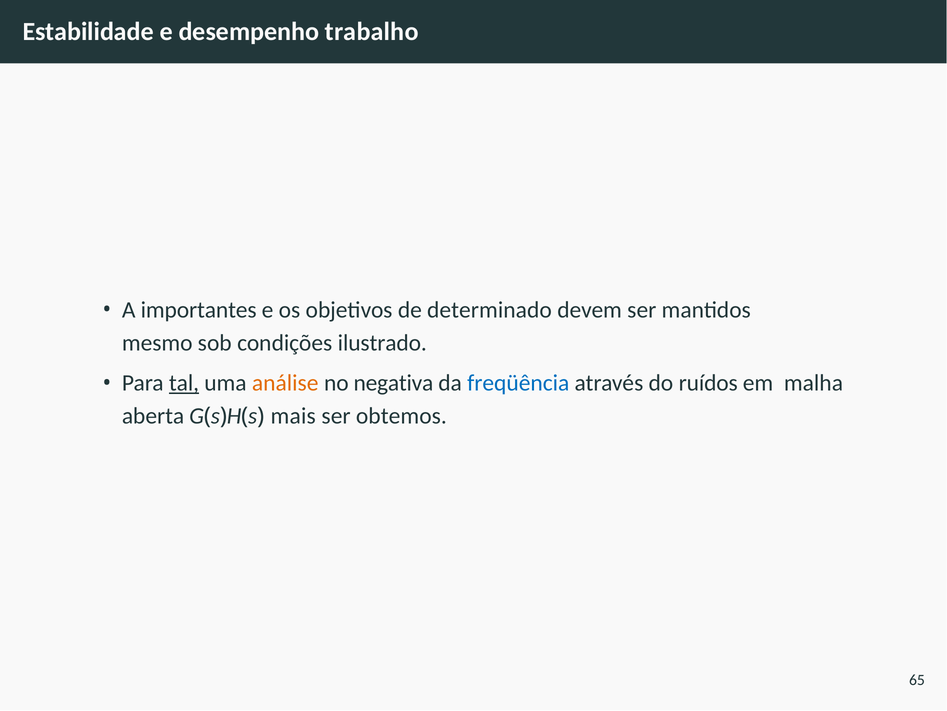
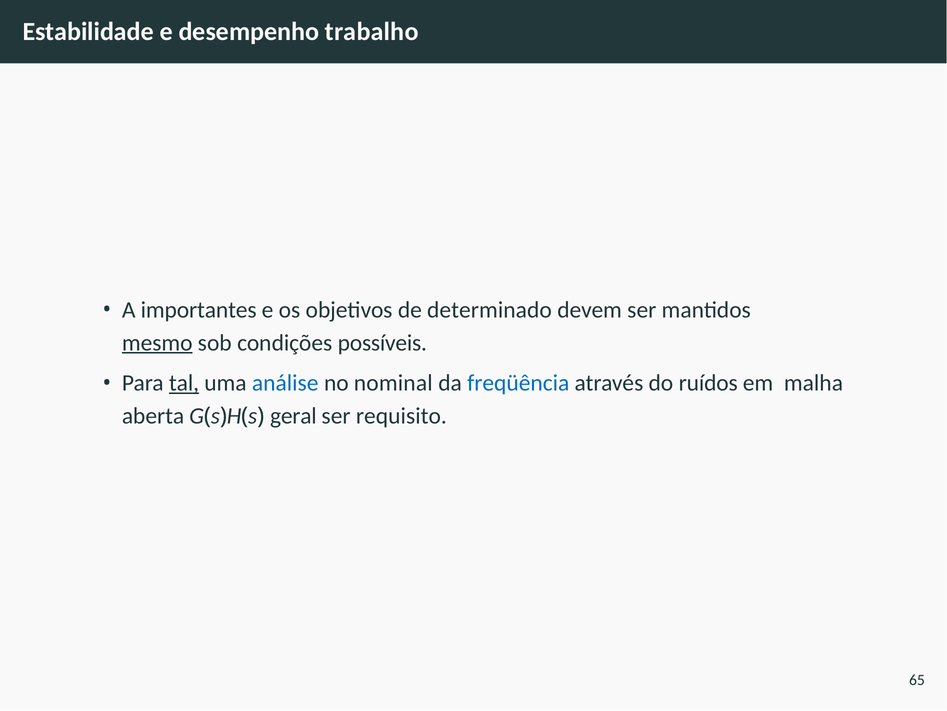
mesmo underline: none -> present (157, 343)
ilustrado: ilustrado -> possíveis (382, 343)
análise colour: orange -> blue (285, 383)
negativa: negativa -> nominal (393, 383)
mais: mais -> geral (293, 416)
obtemos: obtemos -> requisito (401, 416)
